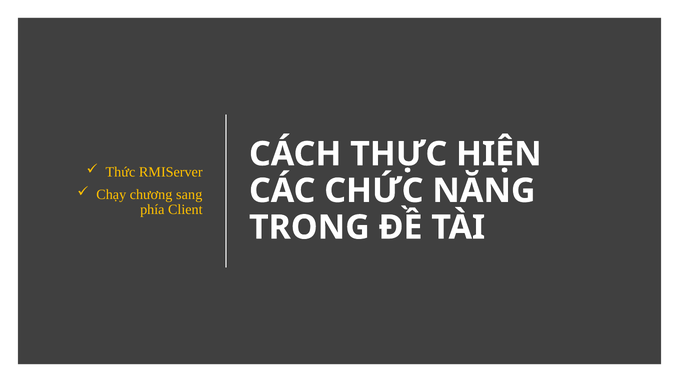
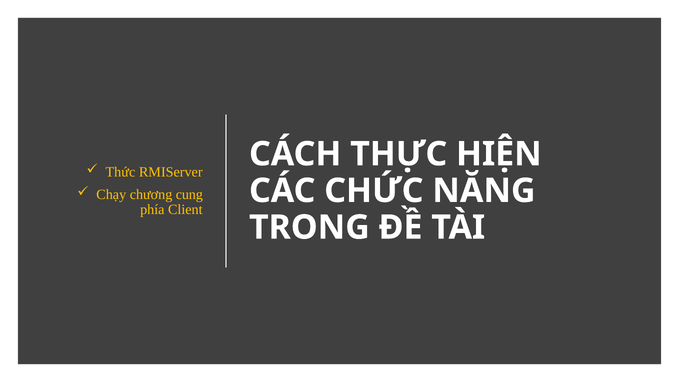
sang: sang -> cung (189, 194)
